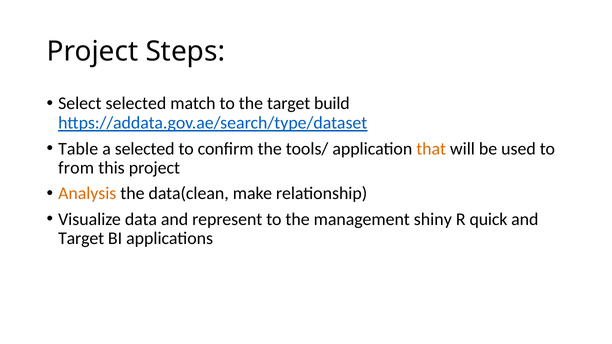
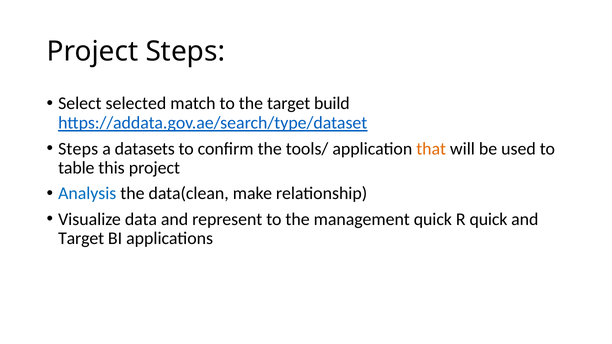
Table: Table -> Steps (78, 149)
a selected: selected -> datasets (145, 149)
from: from -> table (76, 168)
Analysis colour: orange -> blue (87, 194)
management shiny: shiny -> quick (433, 219)
